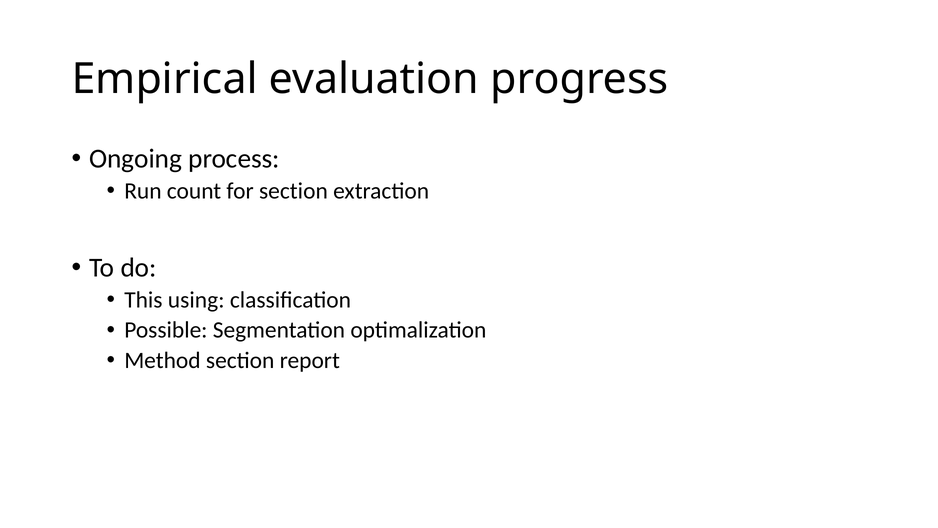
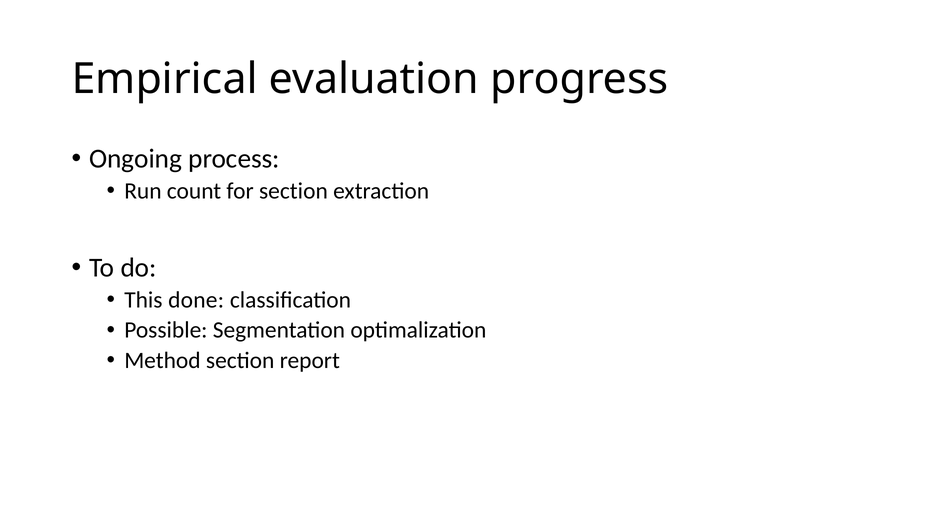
using: using -> done (196, 300)
